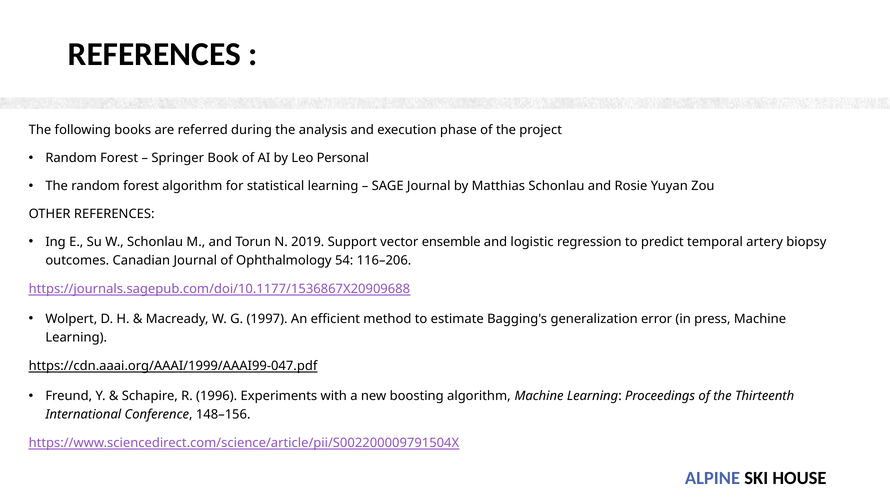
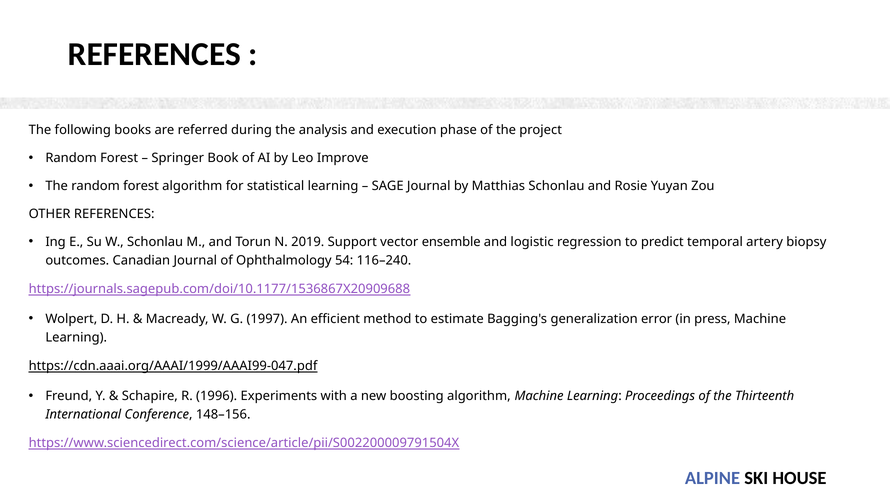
Personal: Personal -> Improve (343, 158)
116–206: 116–206 -> 116–240 (384, 261)
